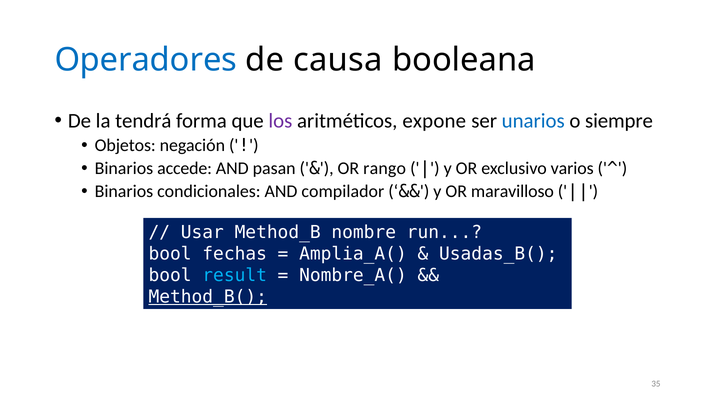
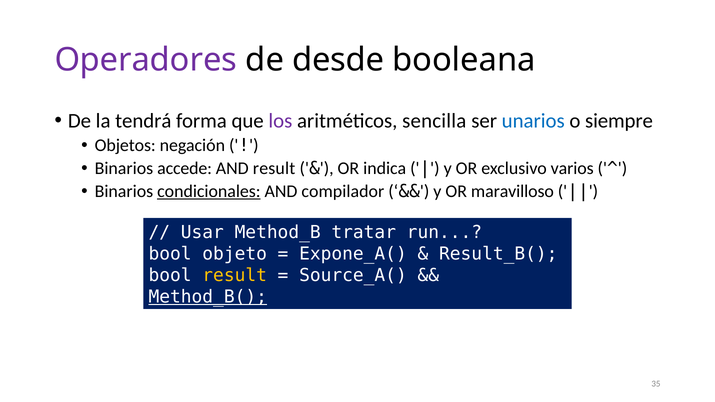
Operadores colour: blue -> purple (146, 60)
causa: causa -> desde (338, 60)
expone: expone -> sencilla (434, 121)
AND pasan: pasan -> result (274, 169)
rango: rango -> indica (385, 169)
condicionales underline: none -> present (209, 192)
nombre: nombre -> tratar (364, 233)
fechas: fechas -> objeto (235, 254)
Amplia_A(: Amplia_A( -> Expone_A( (353, 254)
Usadas_B(: Usadas_B( -> Result_B( (498, 254)
result colour: light blue -> yellow (235, 276)
Nombre_A(: Nombre_A( -> Source_A( (353, 276)
